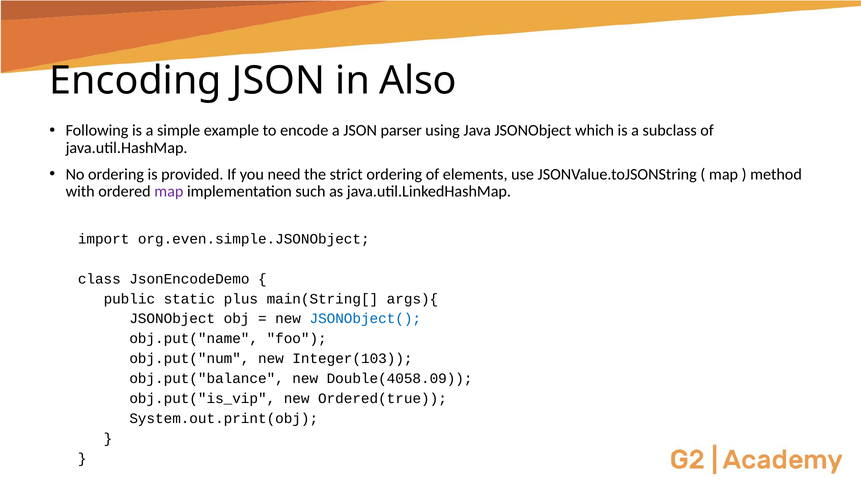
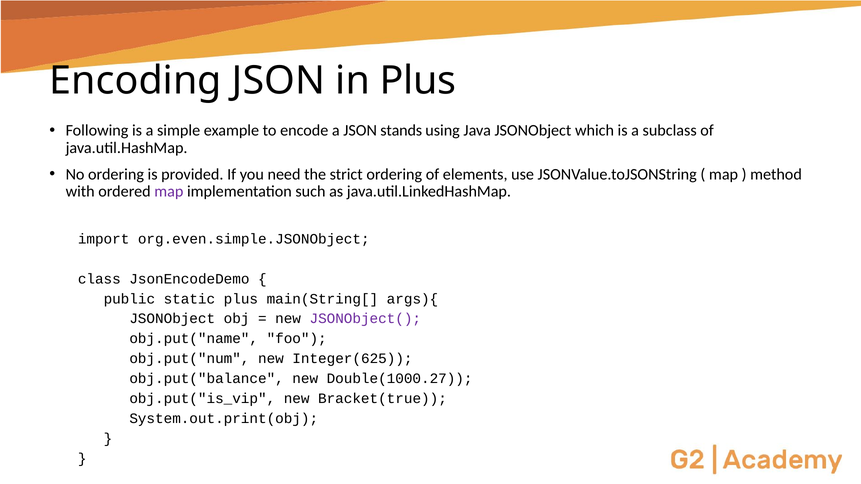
in Also: Also -> Plus (418, 81)
parser: parser -> stands (401, 130)
JSONObject( colour: blue -> purple (365, 319)
Integer(103: Integer(103 -> Integer(625 (352, 359)
Double(4058.09: Double(4058.09 -> Double(1000.27 (400, 379)
Ordered(true: Ordered(true -> Bracket(true (382, 399)
